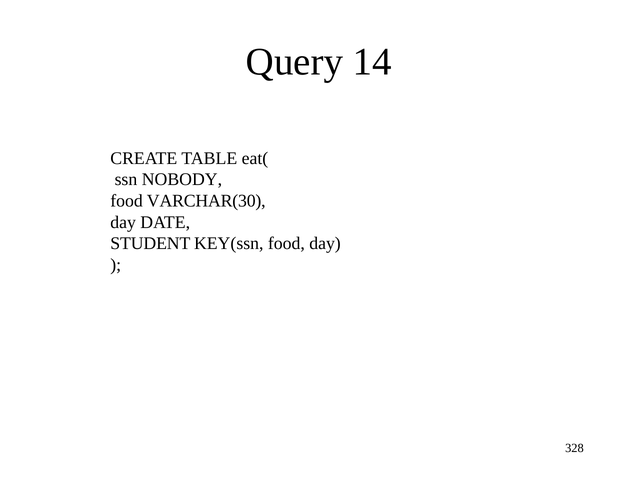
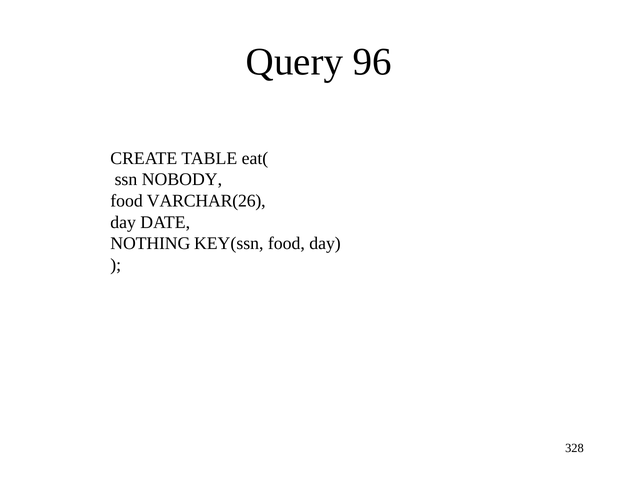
14: 14 -> 96 (372, 62)
VARCHAR(30: VARCHAR(30 -> VARCHAR(26 (206, 201)
STUDENT: STUDENT -> NOTHING (150, 243)
